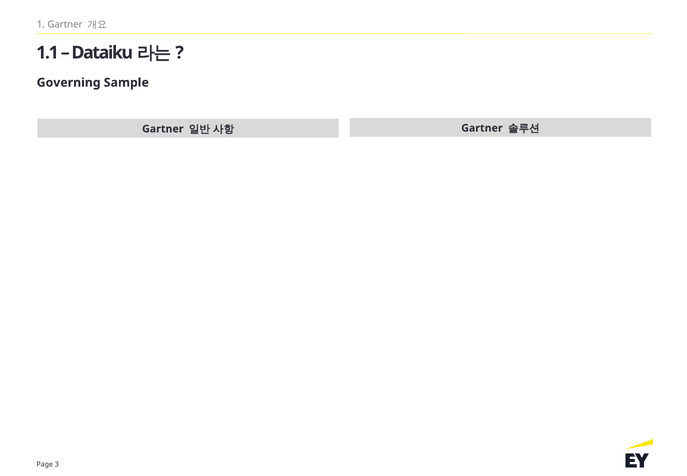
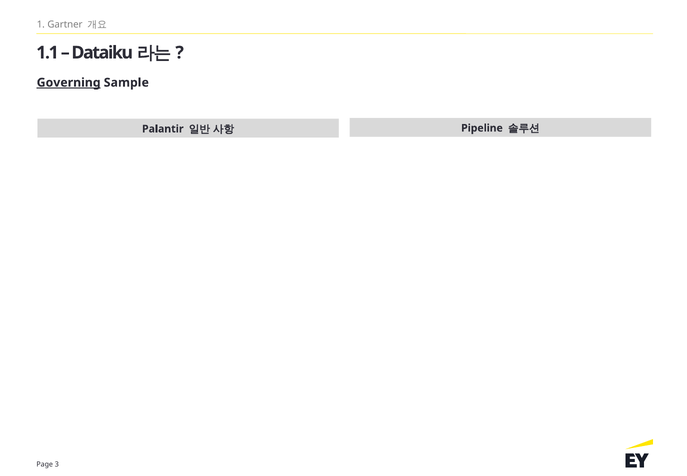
Governing underline: none -> present (69, 83)
Gartner: Gartner -> Palantir (163, 129)
Gartner: Gartner -> Pipeline (482, 128)
